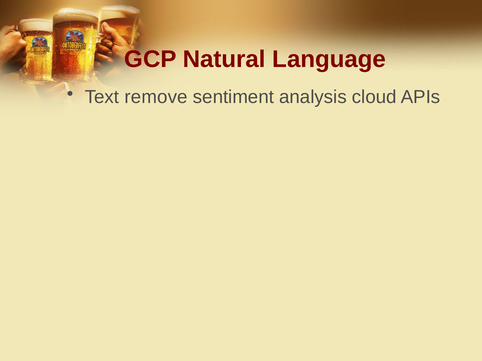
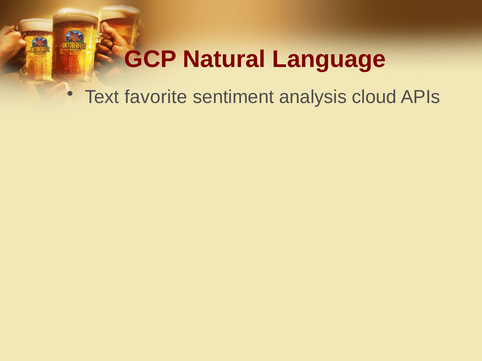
remove: remove -> favorite (156, 97)
